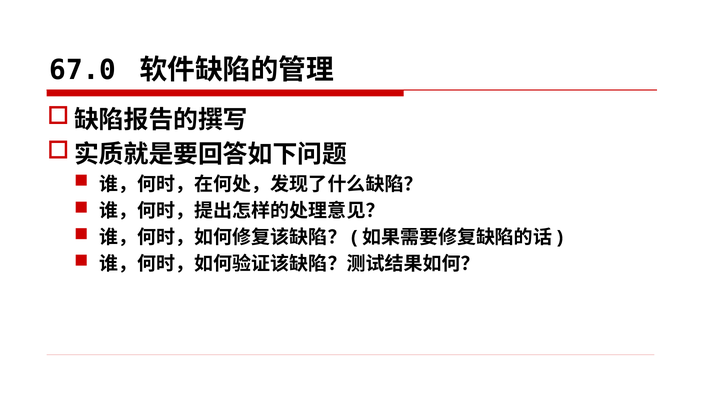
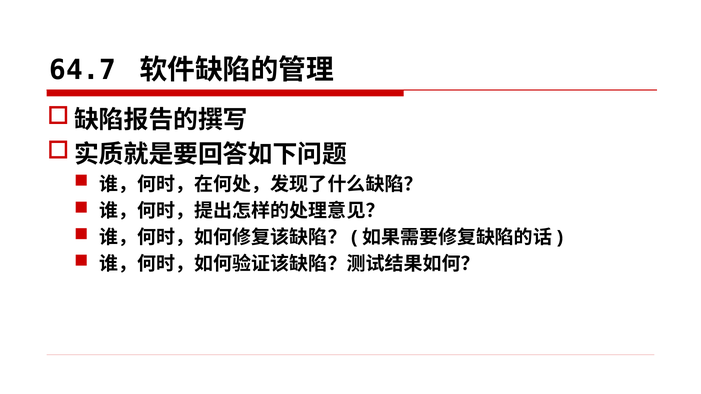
67.0: 67.0 -> 64.7 (83, 70)
